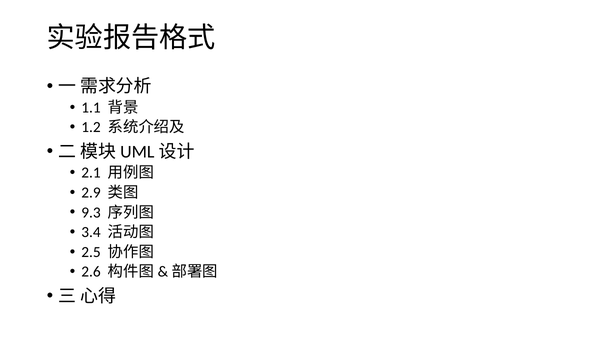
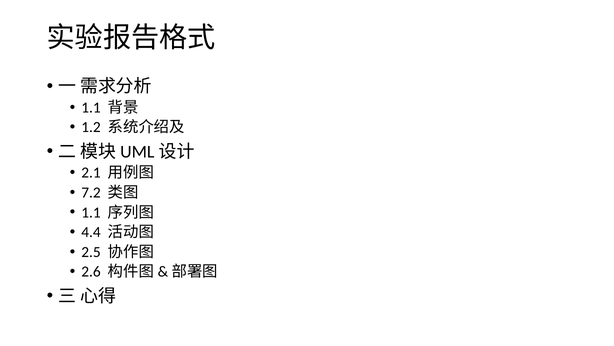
2.9: 2.9 -> 7.2 (91, 192)
9.3: 9.3 -> 1.1 (91, 212)
3.4: 3.4 -> 4.4 (91, 232)
